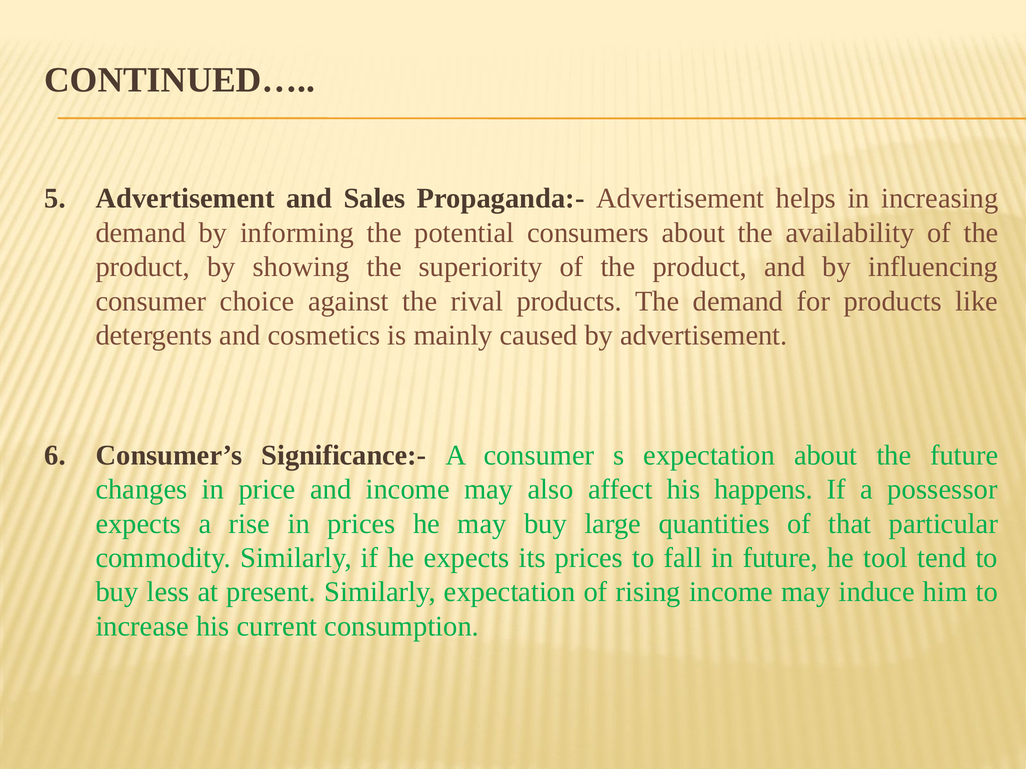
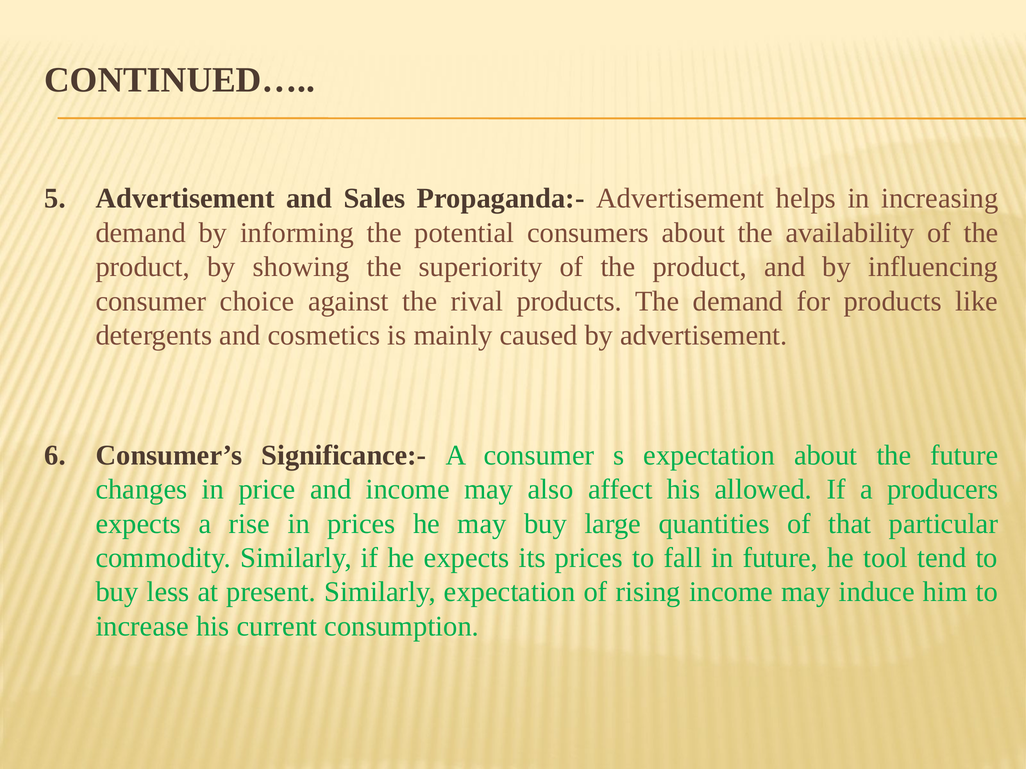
happens: happens -> allowed (763, 490)
possessor: possessor -> producers (943, 490)
